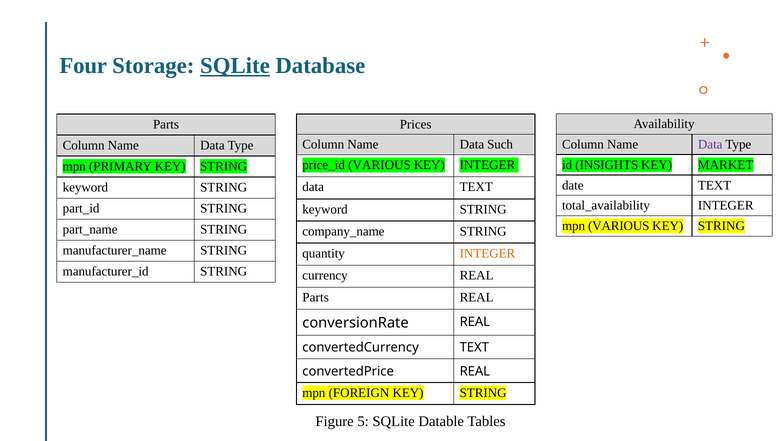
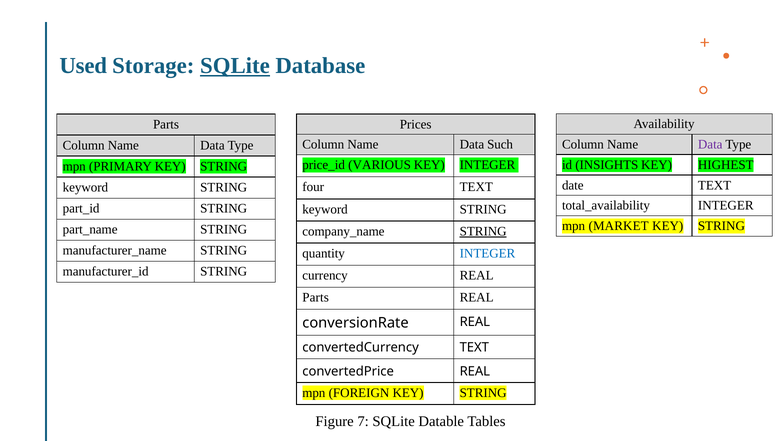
Four: Four -> Used (83, 66)
MARKET: MARKET -> HIGHEST (726, 165)
data: data -> four (313, 187)
mpn VARIOUS: VARIOUS -> MARKET (619, 226)
STRING underline: none -> present (483, 231)
INTEGER colour: orange -> blue (487, 253)
Figure 5: 5 -> 7 (363, 421)
